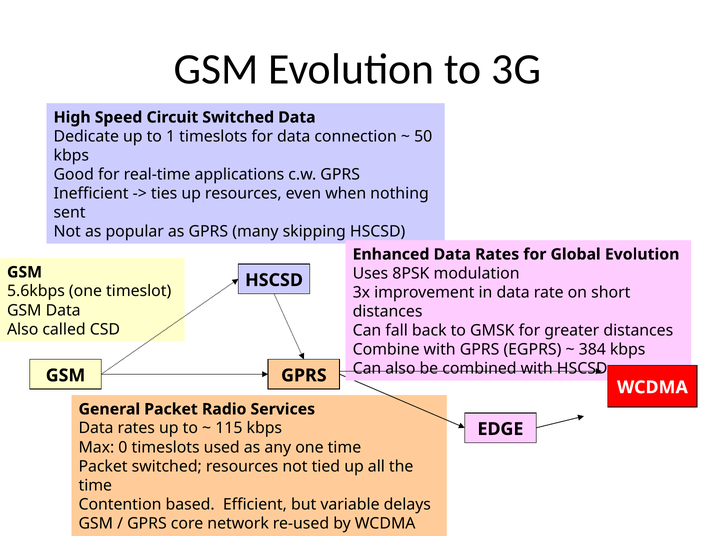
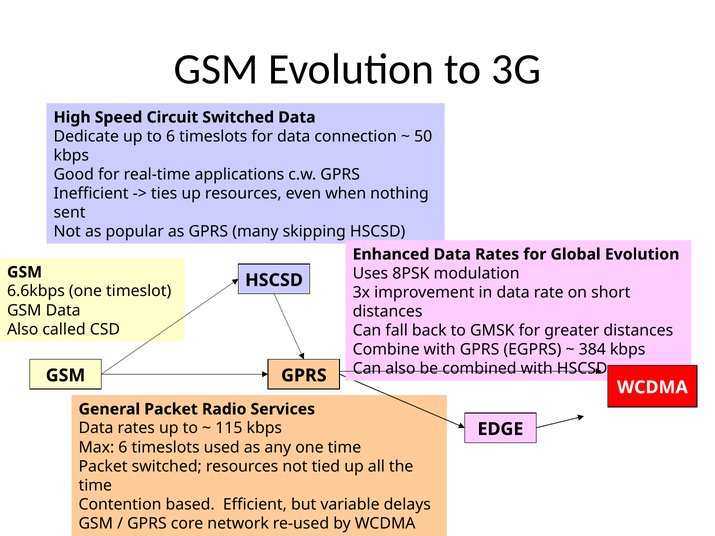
to 1: 1 -> 6 (171, 136)
5.6kbps: 5.6kbps -> 6.6kbps (36, 291)
Max 0: 0 -> 6 (123, 447)
